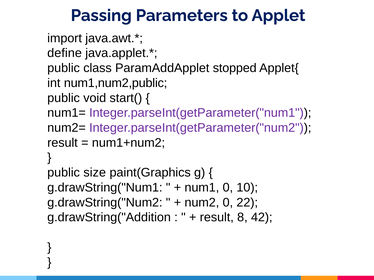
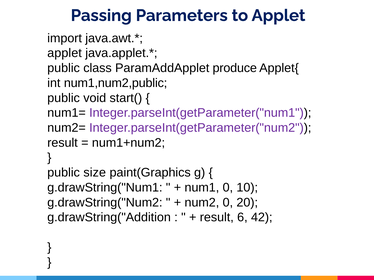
define: define -> applet (65, 53)
stopped: stopped -> produce (235, 68)
22: 22 -> 20 (247, 203)
8: 8 -> 6 (242, 218)
